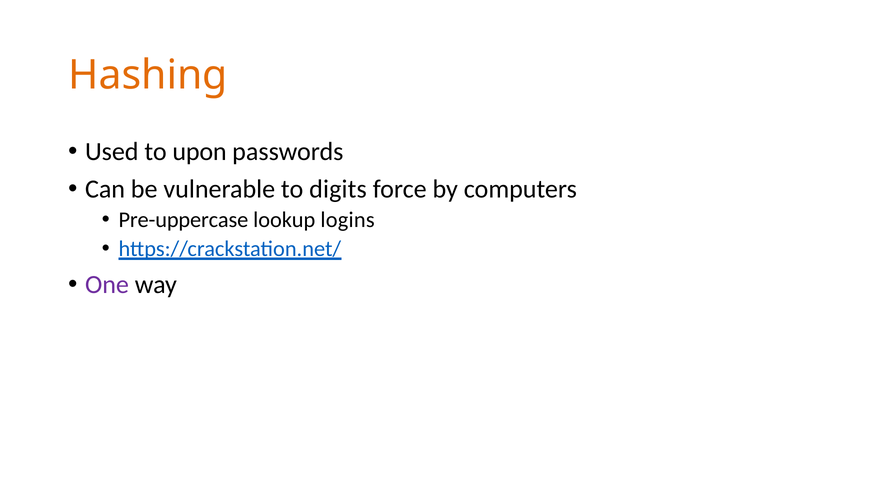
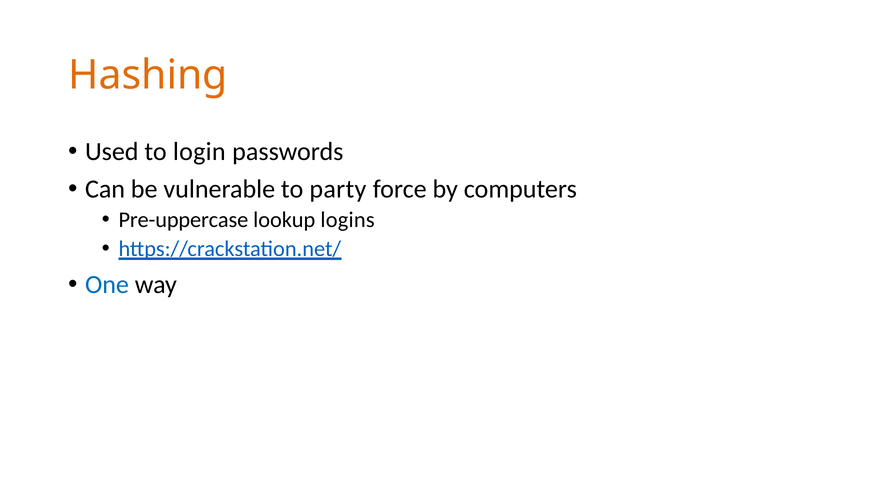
upon: upon -> login (199, 151)
digits: digits -> party (338, 189)
One colour: purple -> blue (107, 284)
